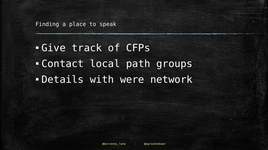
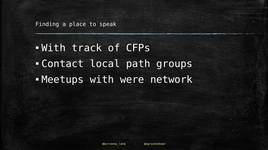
Give: Give -> With (54, 48)
Details: Details -> Meetups (63, 80)
